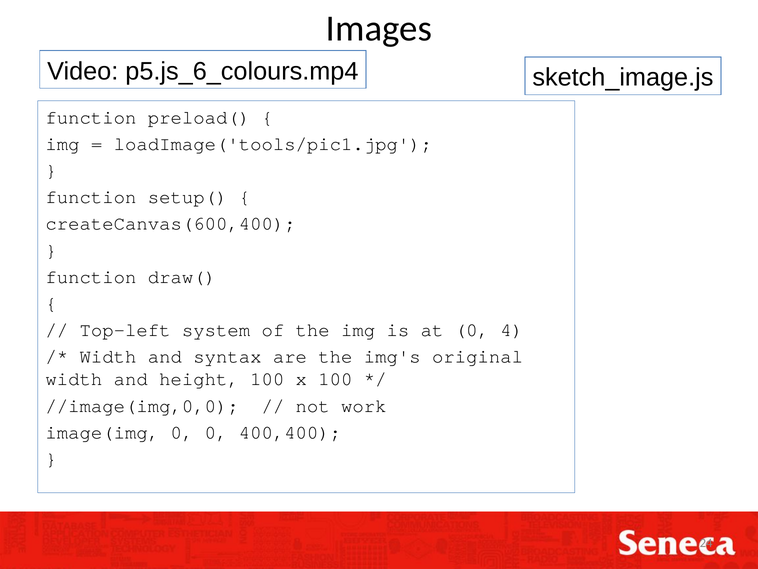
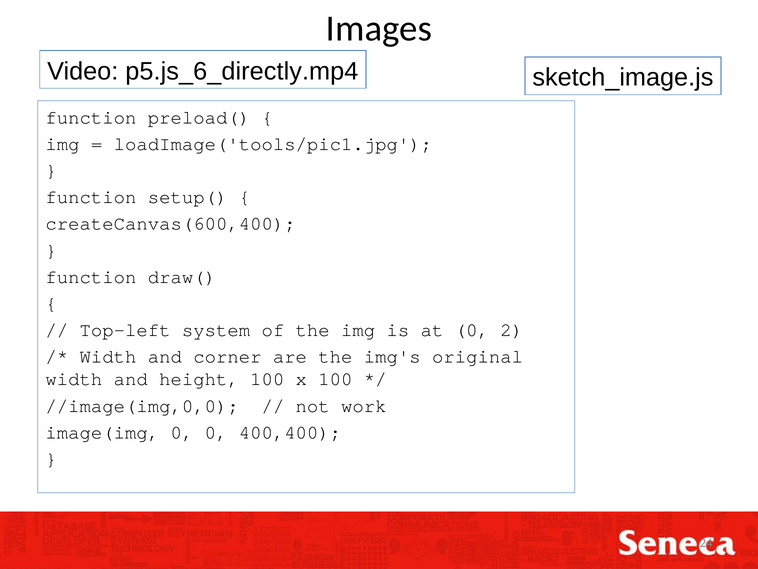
p5.js_6_colours.mp4: p5.js_6_colours.mp4 -> p5.js_6_directly.mp4 (242, 71)
4: 4 -> 2 (512, 330)
syntax: syntax -> corner (227, 356)
